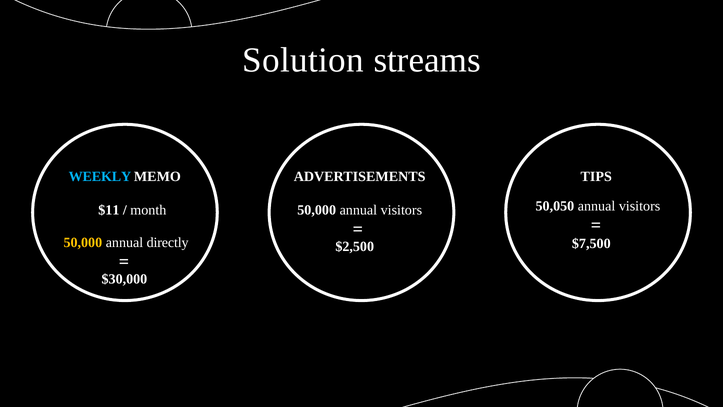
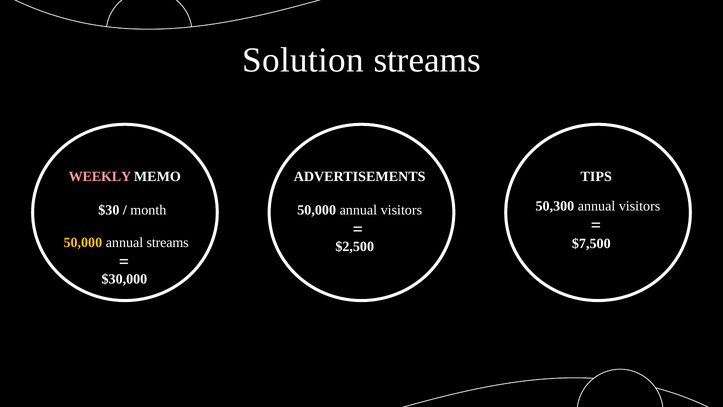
WEEKLY colour: light blue -> pink (100, 176)
50,050: 50,050 -> 50,300 (555, 206)
$11: $11 -> $30 (109, 210)
annual directly: directly -> streams (168, 242)
